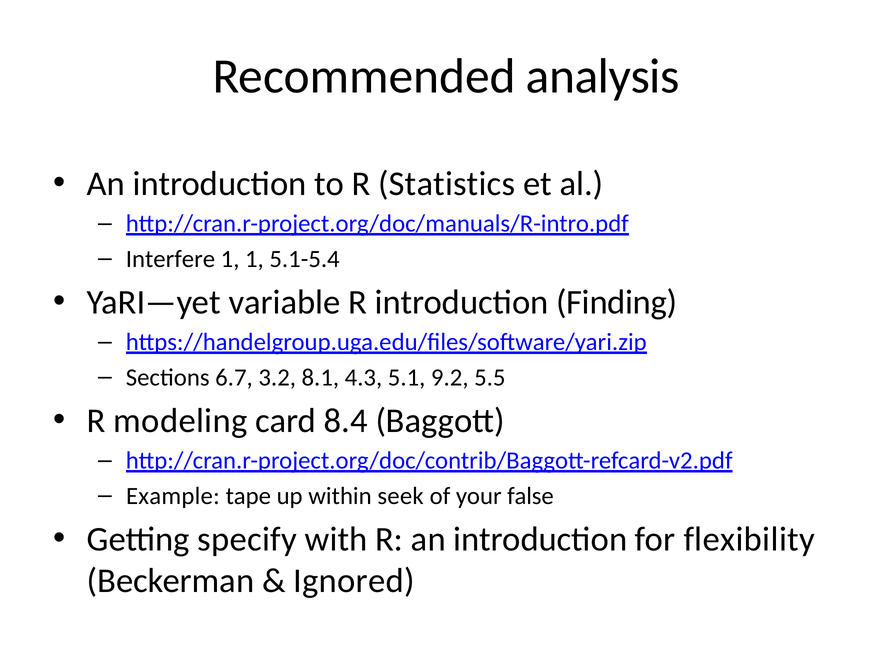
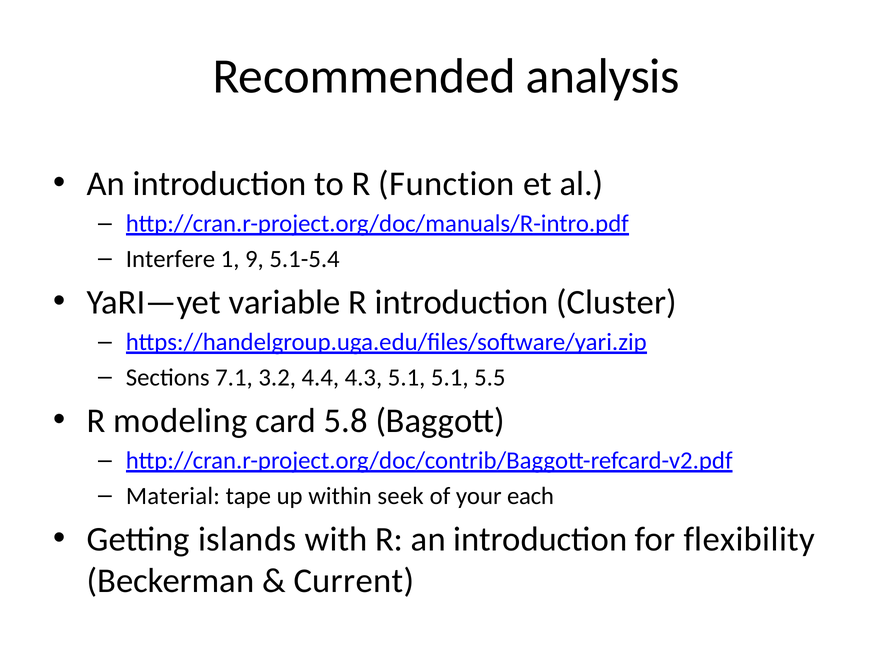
Statistics: Statistics -> Function (447, 184)
1 1: 1 -> 9 (254, 259)
Finding: Finding -> Cluster (617, 302)
6.7: 6.7 -> 7.1 (234, 377)
8.1: 8.1 -> 4.4 (320, 377)
5.1 9.2: 9.2 -> 5.1 (450, 377)
8.4: 8.4 -> 5.8 (346, 420)
Example: Example -> Material (173, 495)
false: false -> each (530, 495)
specify: specify -> islands (247, 539)
Ignored: Ignored -> Current (354, 580)
